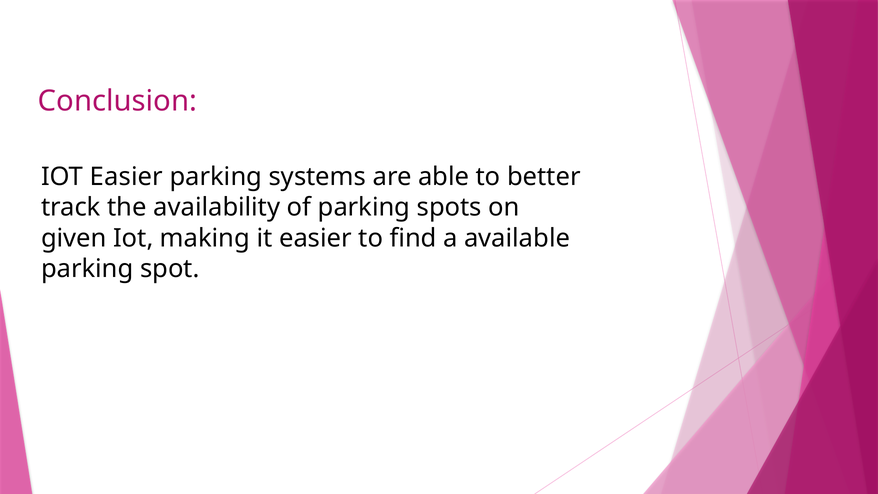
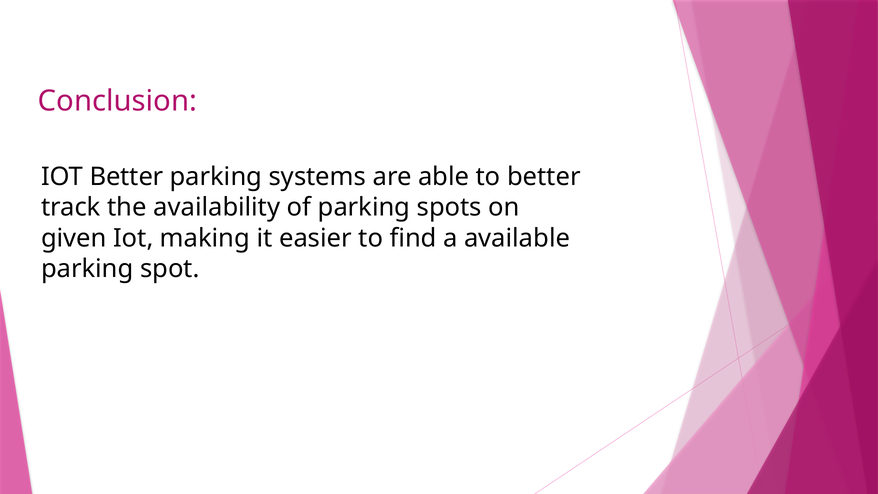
IOT Easier: Easier -> Better (127, 177)
